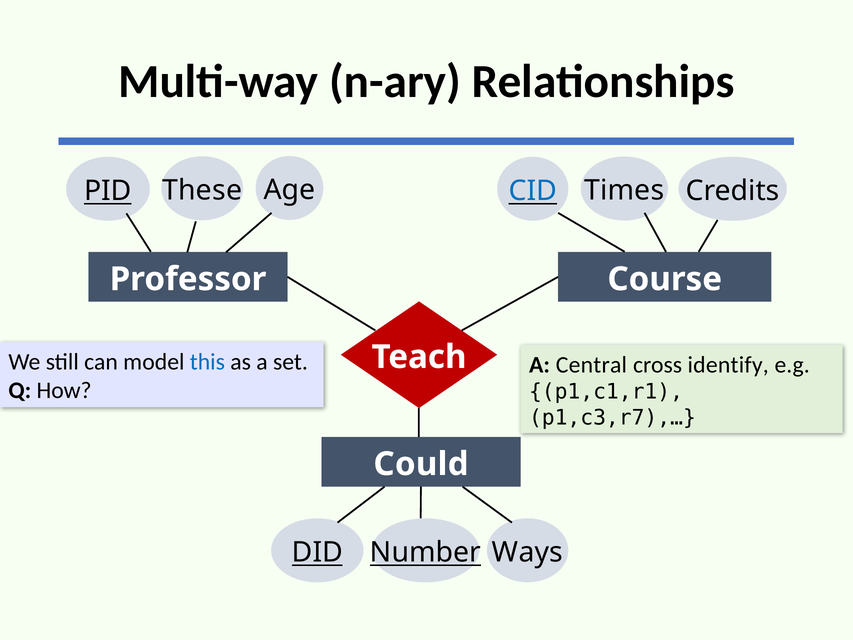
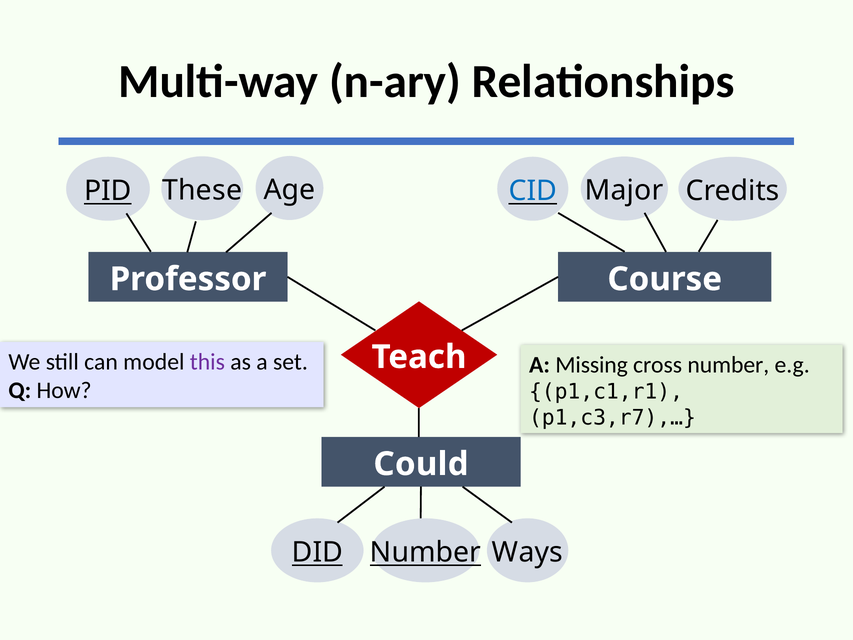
Times: Times -> Major (624, 190)
this colour: blue -> purple (207, 362)
Central: Central -> Missing (592, 365)
cross identify: identify -> number (728, 365)
